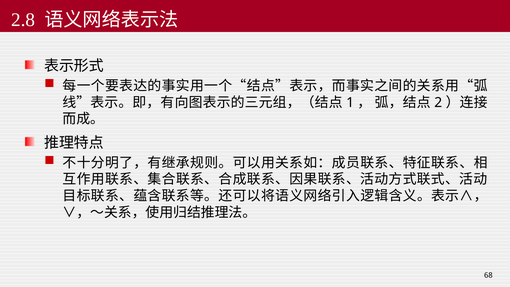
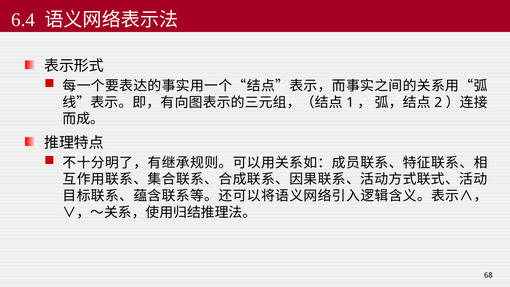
2.8: 2.8 -> 6.4 (23, 20)
